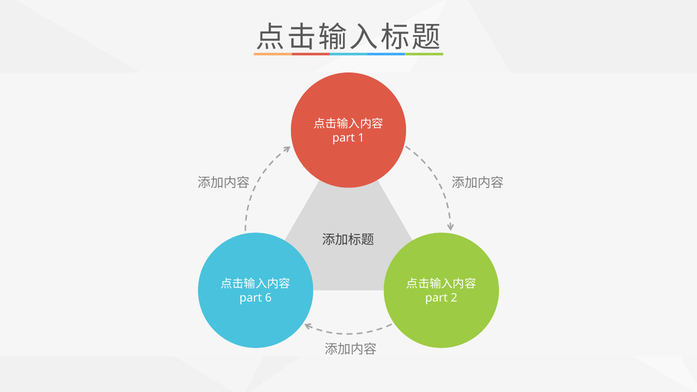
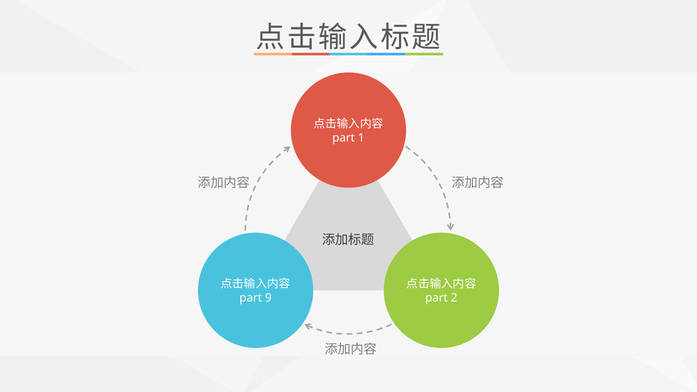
6: 6 -> 9 (268, 298)
